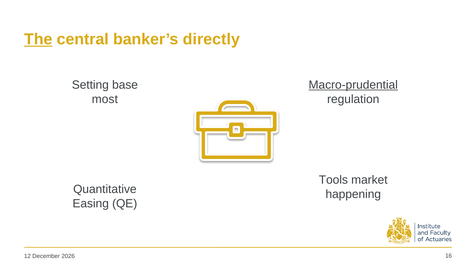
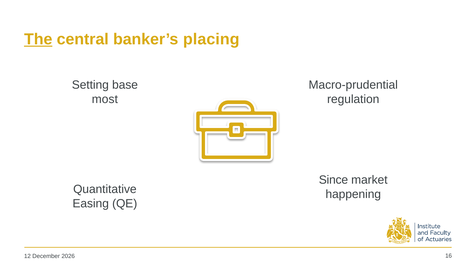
directly: directly -> placing (211, 39)
Macro-prudential underline: present -> none (353, 85)
Tools: Tools -> Since (333, 180)
